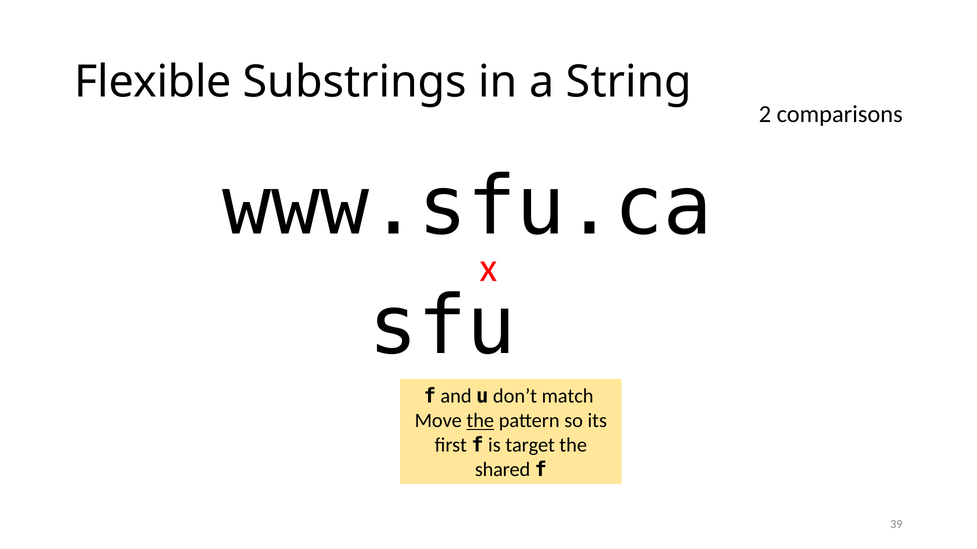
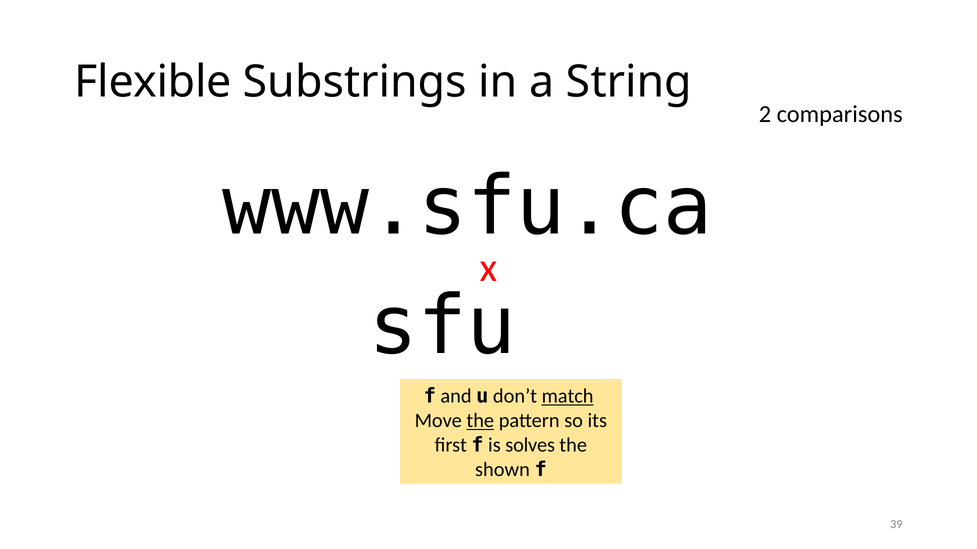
match underline: none -> present (568, 397)
target: target -> solves (530, 446)
shared: shared -> shown (502, 470)
